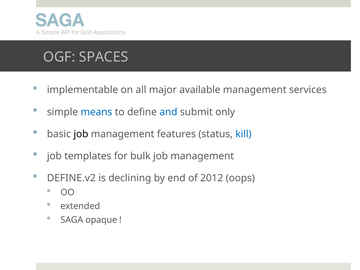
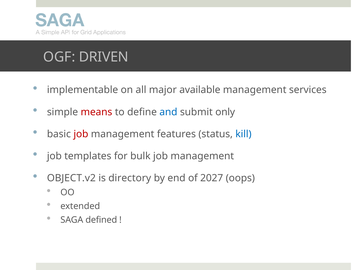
SPACES: SPACES -> DRIVEN (104, 57)
means colour: blue -> red (96, 112)
job colour: black -> red (81, 134)
DEFINE.v2: DEFINE.v2 -> OBJECT.v2 (71, 178)
declining: declining -> directory (130, 178)
2012: 2012 -> 2027 (212, 178)
opaque: opaque -> defined (101, 220)
